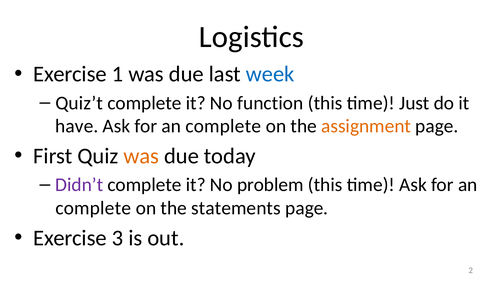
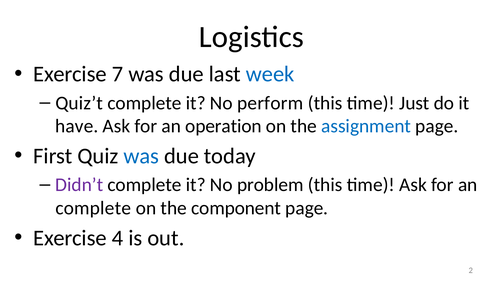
1: 1 -> 7 (118, 74)
function: function -> perform (270, 103)
complete: complete -> operation (223, 126)
assignment colour: orange -> blue (366, 126)
was colour: orange -> blue (141, 156)
statements: statements -> component (236, 208)
3: 3 -> 4 (118, 238)
